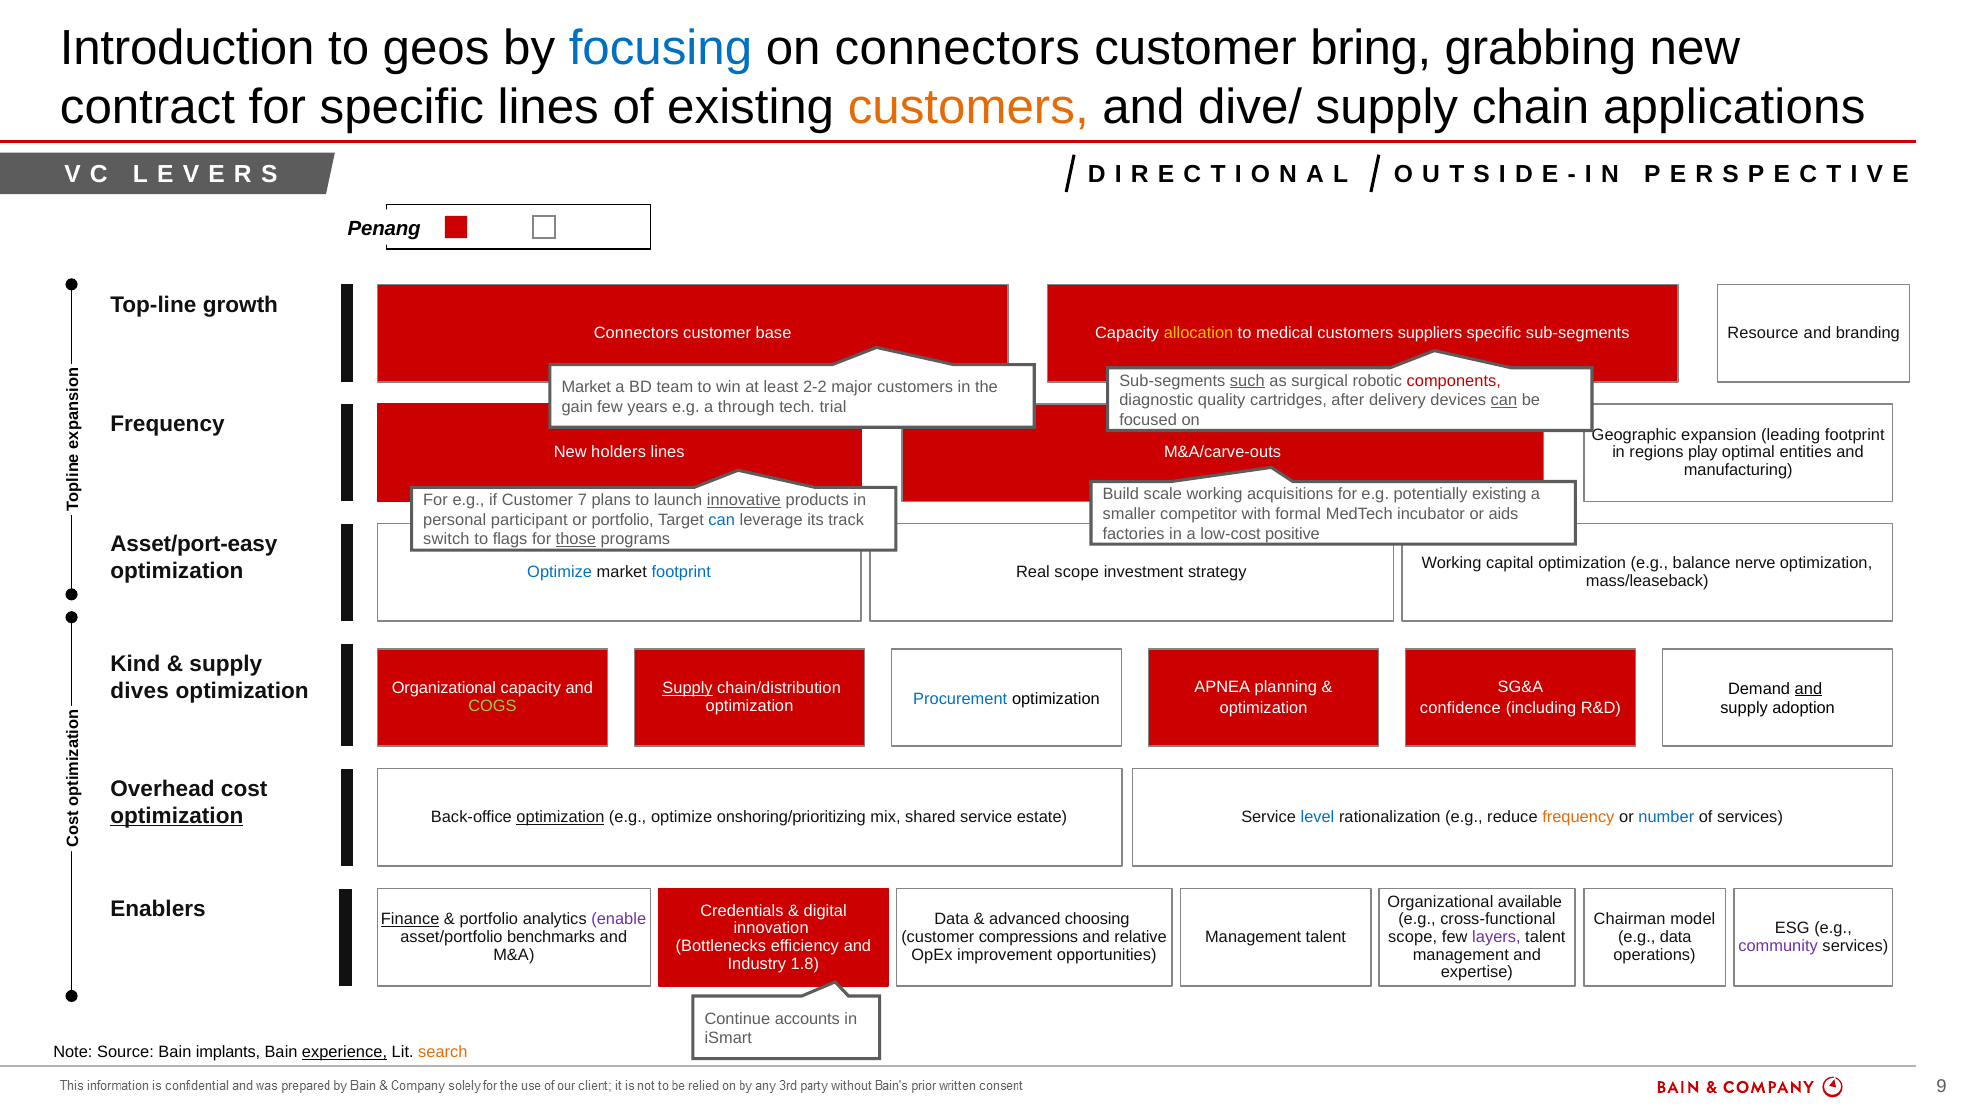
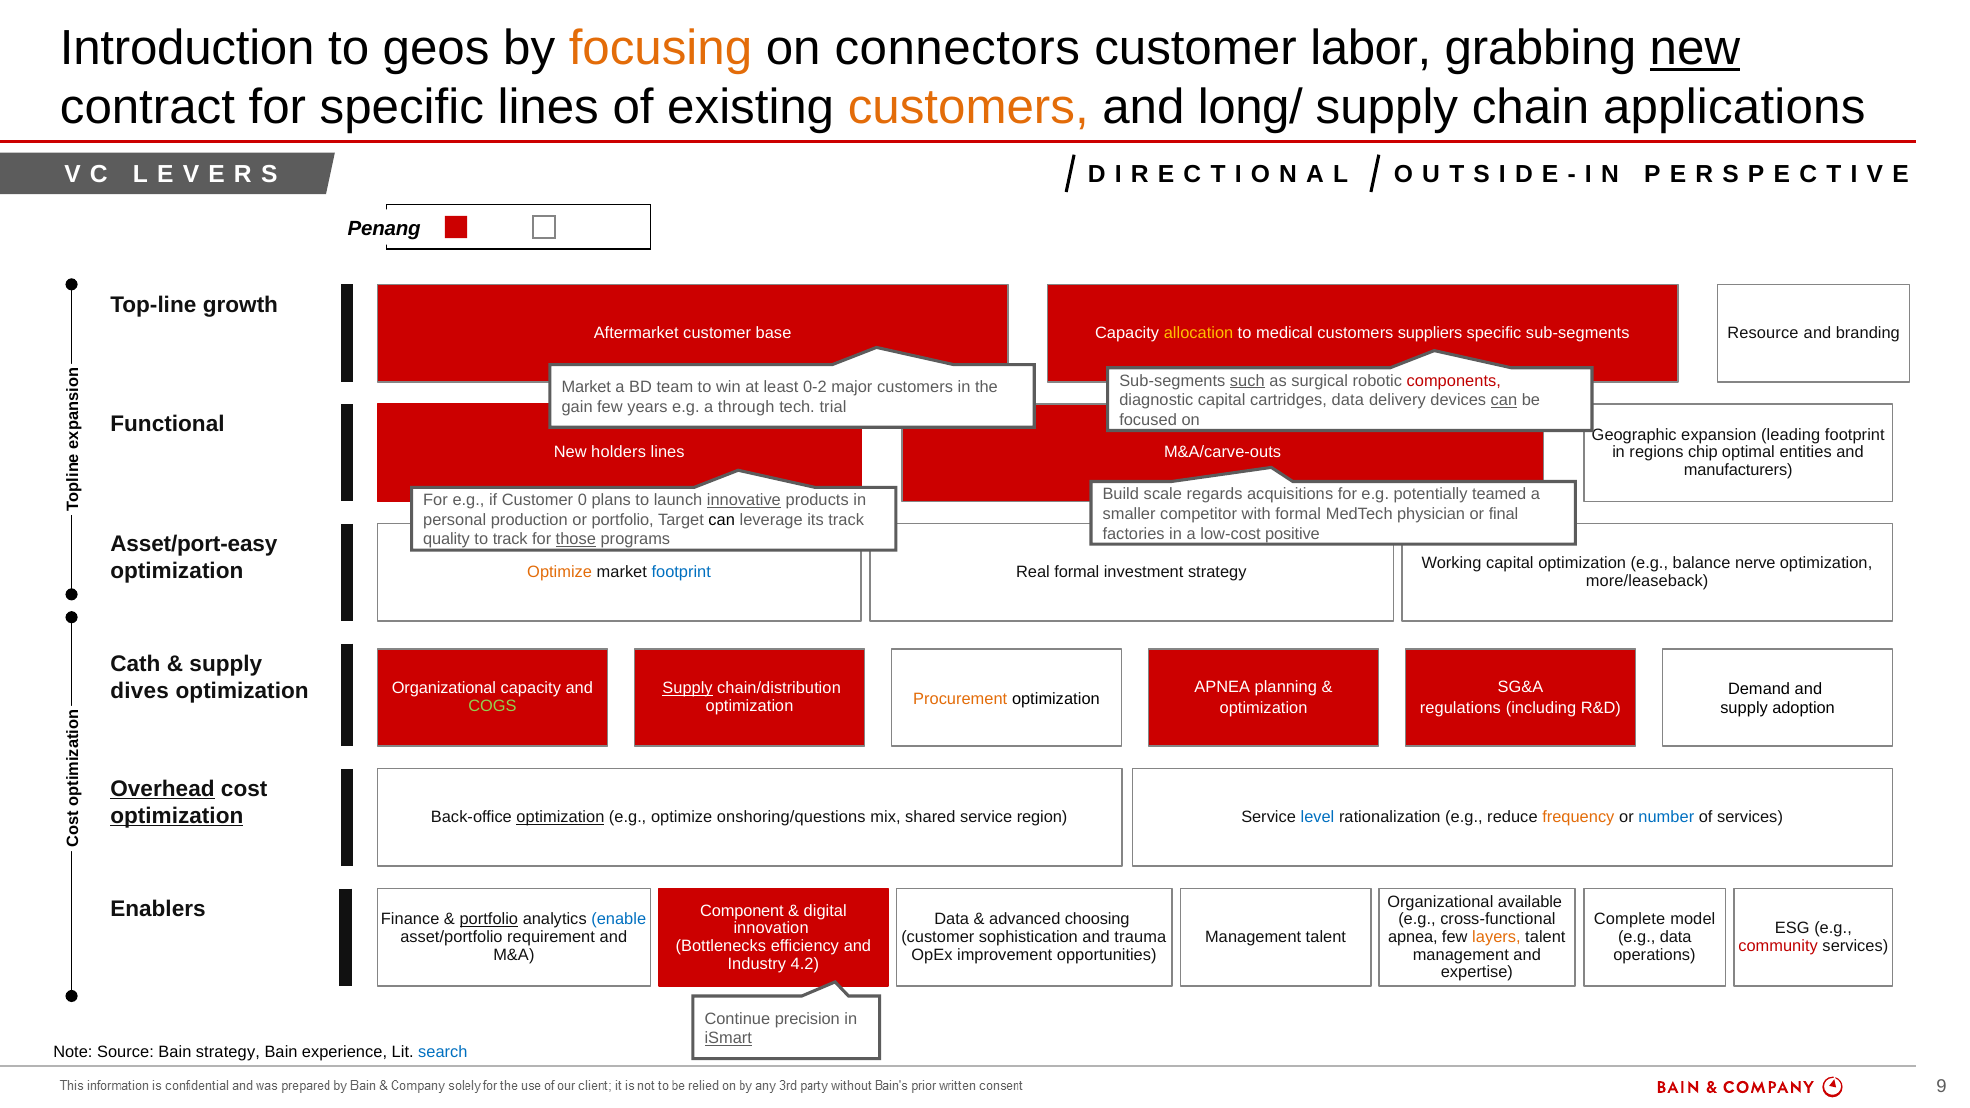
focusing colour: blue -> orange (660, 48)
bring: bring -> labor (1371, 48)
new underline: none -> present (1695, 48)
dive/: dive/ -> long/ (1250, 108)
Connectors: Connectors -> Aftermarket (636, 333)
2-2: 2-2 -> 0-2 (815, 387)
diagnostic quality: quality -> capital (1222, 400)
cartridges after: after -> data (1348, 400)
Frequency: Frequency -> Functional (167, 424)
play: play -> chip (1703, 453)
manufacturing: manufacturing -> manufacturers (1738, 470)
scale working: working -> regards (1215, 494)
potentially existing: existing -> teamed (1499, 494)
7: 7 -> 0 (582, 500)
incubator: incubator -> physician (1431, 514)
aids: aids -> final (1504, 514)
participant: participant -> production (529, 520)
can colour: blue -> black (722, 520)
switch: switch -> quality (447, 540)
to flags: flags -> track (510, 540)
Optimize colour: blue -> orange (560, 572)
Real scope: scope -> formal (1077, 572)
mass/leaseback: mass/leaseback -> more/leaseback (1647, 581)
Kind: Kind -> Cath (135, 664)
and underline: present -> none (1808, 689)
Procurement colour: blue -> orange (960, 699)
confidence: confidence -> regulations (1460, 708)
Overhead underline: none -> present (162, 789)
onshoring/prioritizing: onshoring/prioritizing -> onshoring/questions (791, 817)
estate: estate -> region (1042, 817)
Credentials: Credentials -> Component (742, 911)
Finance underline: present -> none (410, 920)
portfolio underline: none -> present (489, 920)
enable colour: purple -> blue (619, 920)
Chairman: Chairman -> Complete (1630, 920)
benchmarks: benchmarks -> requirement (551, 937)
compressions: compressions -> sophistication (1028, 937)
relative: relative -> trauma (1140, 937)
scope: scope -> apnea (1413, 937)
layers colour: purple -> orange (1496, 937)
community colour: purple -> red (1778, 946)
1.8: 1.8 -> 4.2 (805, 964)
accounts: accounts -> precision (807, 1019)
iSmart underline: none -> present (728, 1038)
Bain implants: implants -> strategy (228, 1052)
experience underline: present -> none (345, 1052)
search colour: orange -> blue (443, 1052)
